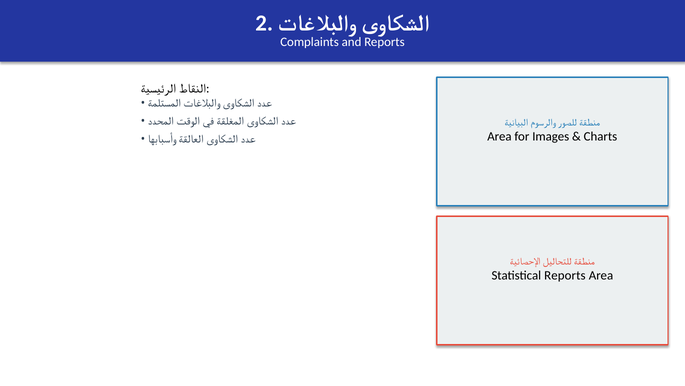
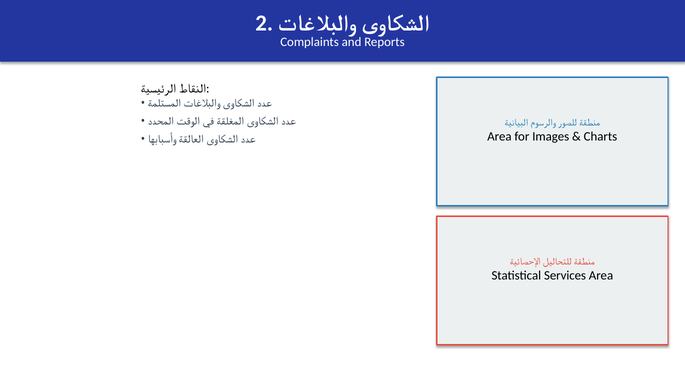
Statistical Reports: Reports -> Services (565, 275)
